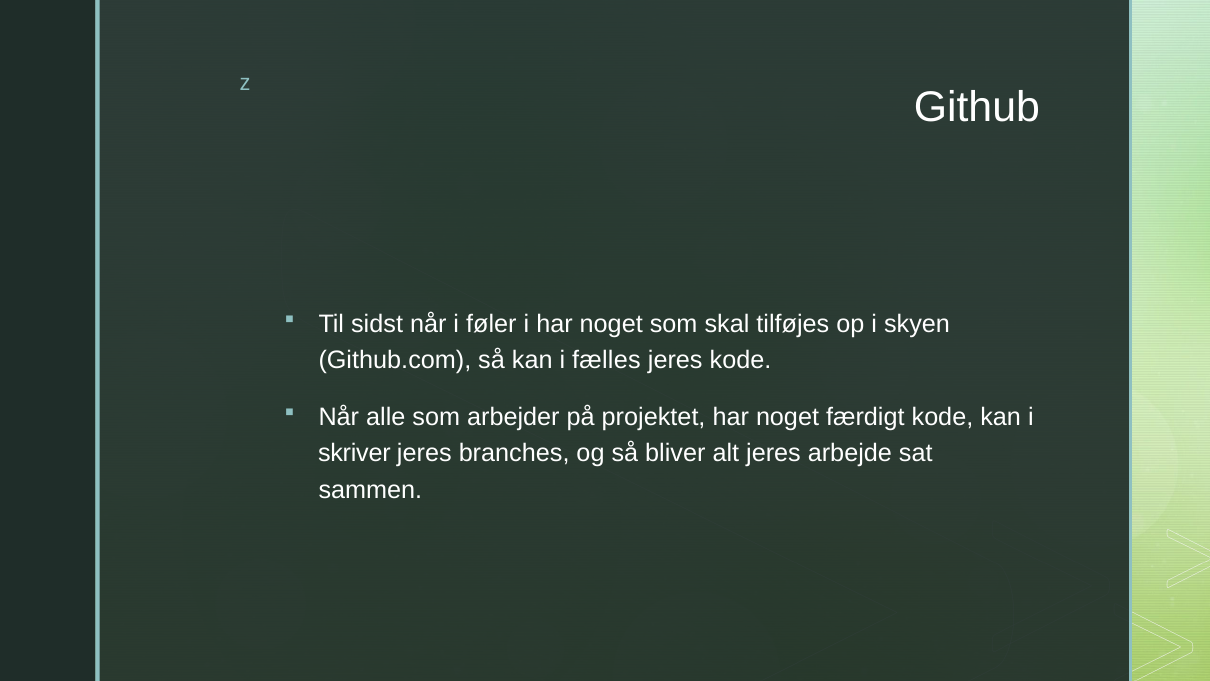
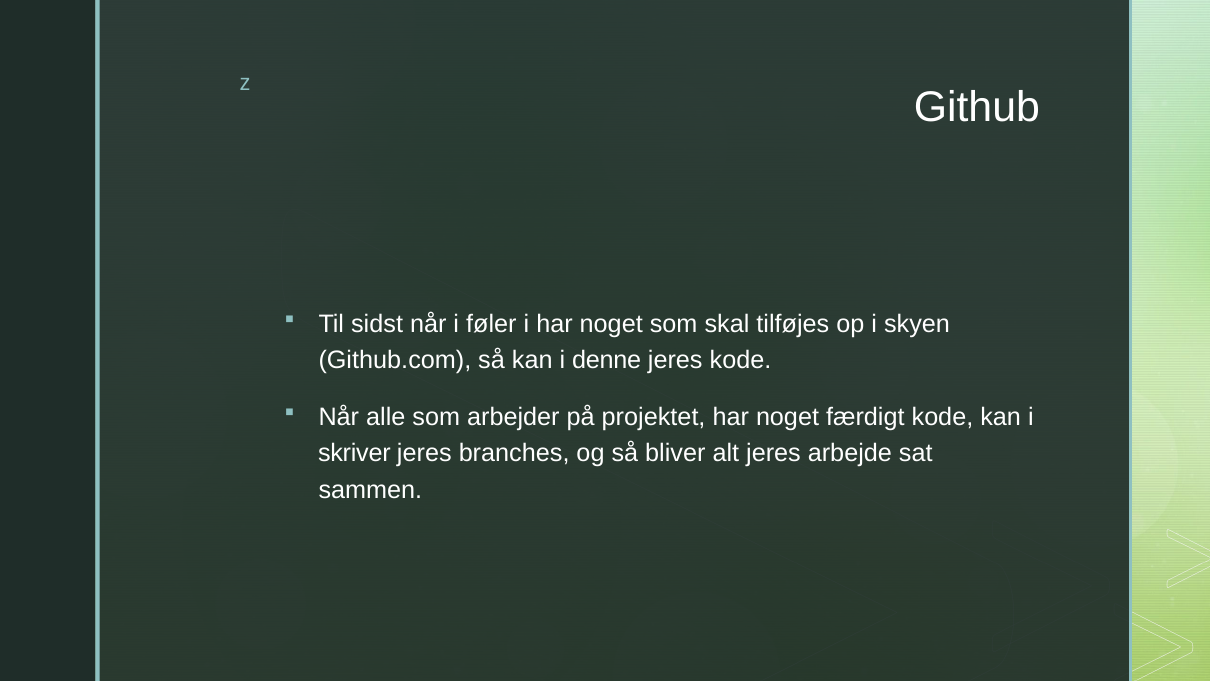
fælles: fælles -> denne (607, 360)
